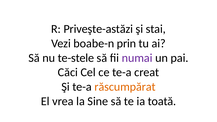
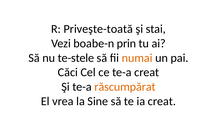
Priveşte-astăzi: Priveşte-astăzi -> Priveşte-toată (98, 29)
numai colour: purple -> orange (137, 58)
ia toată: toată -> creat (162, 101)
